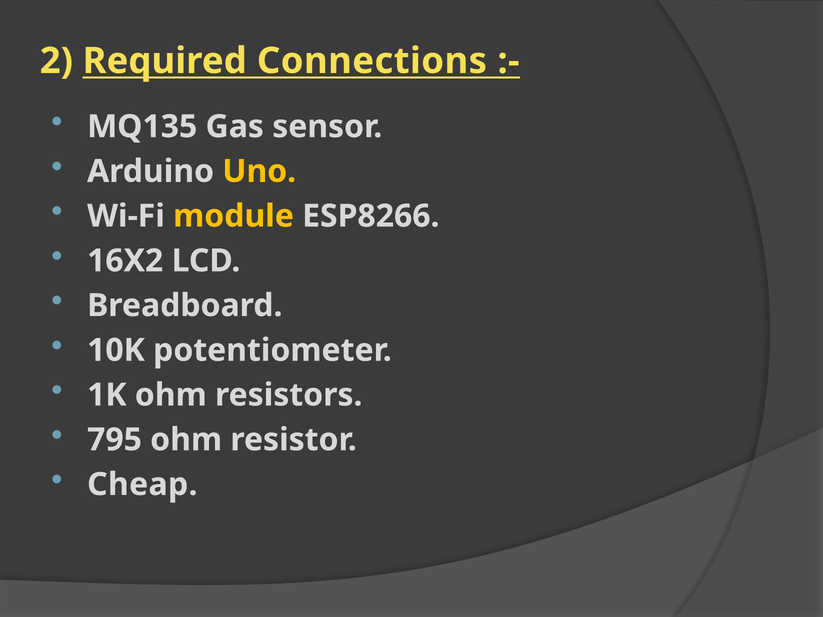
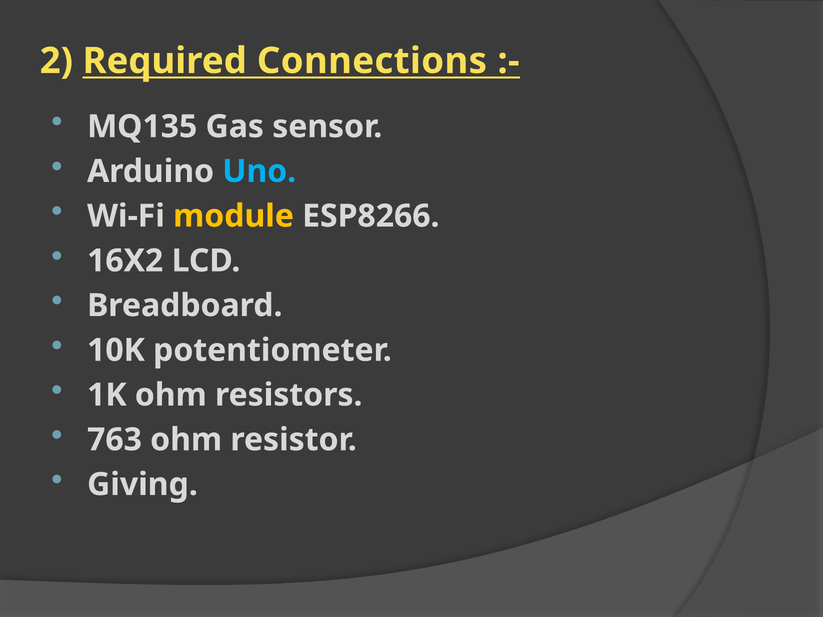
Uno colour: yellow -> light blue (259, 171)
795: 795 -> 763 (115, 440)
Cheap: Cheap -> Giving (142, 485)
